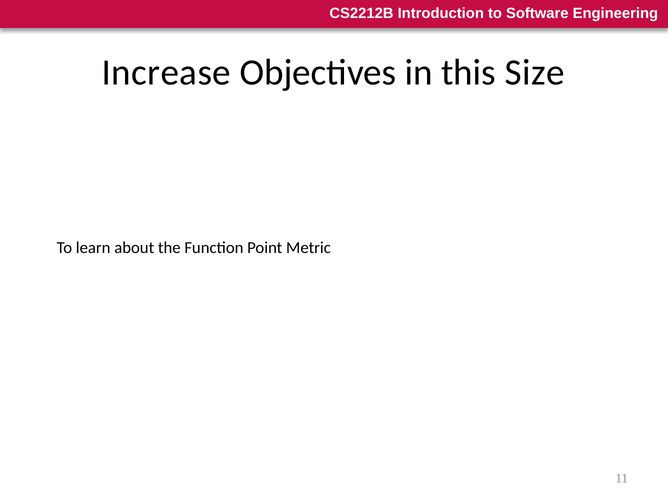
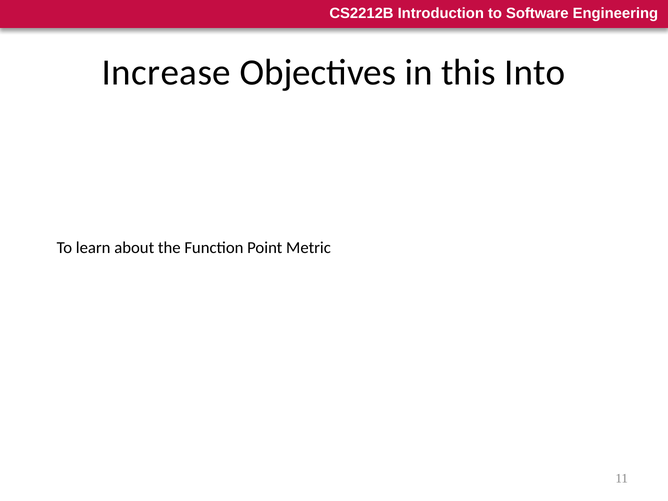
Size: Size -> Into (535, 73)
